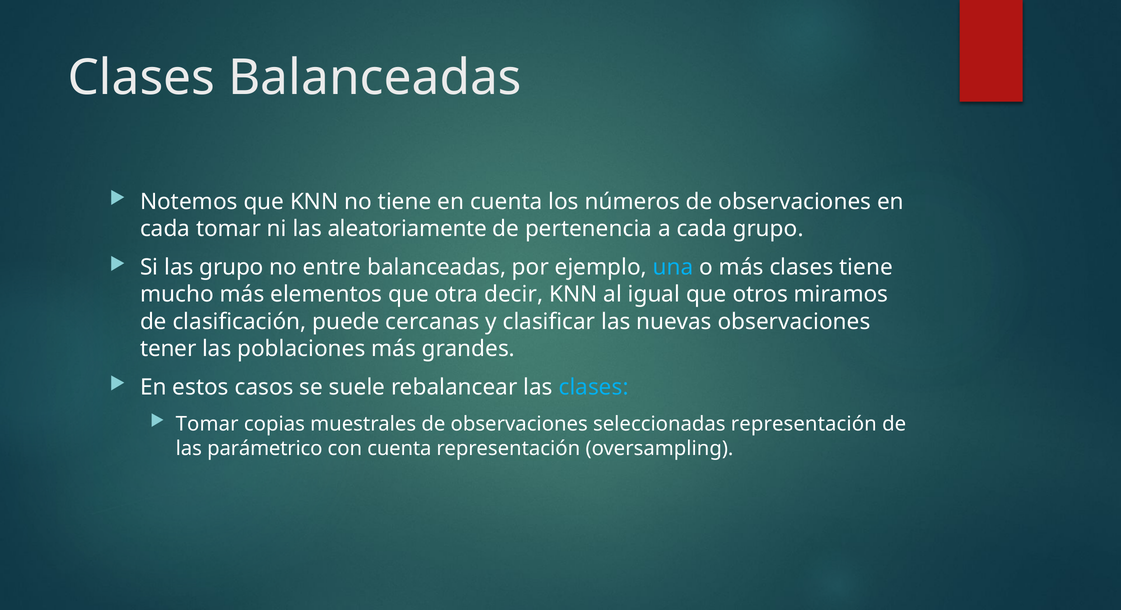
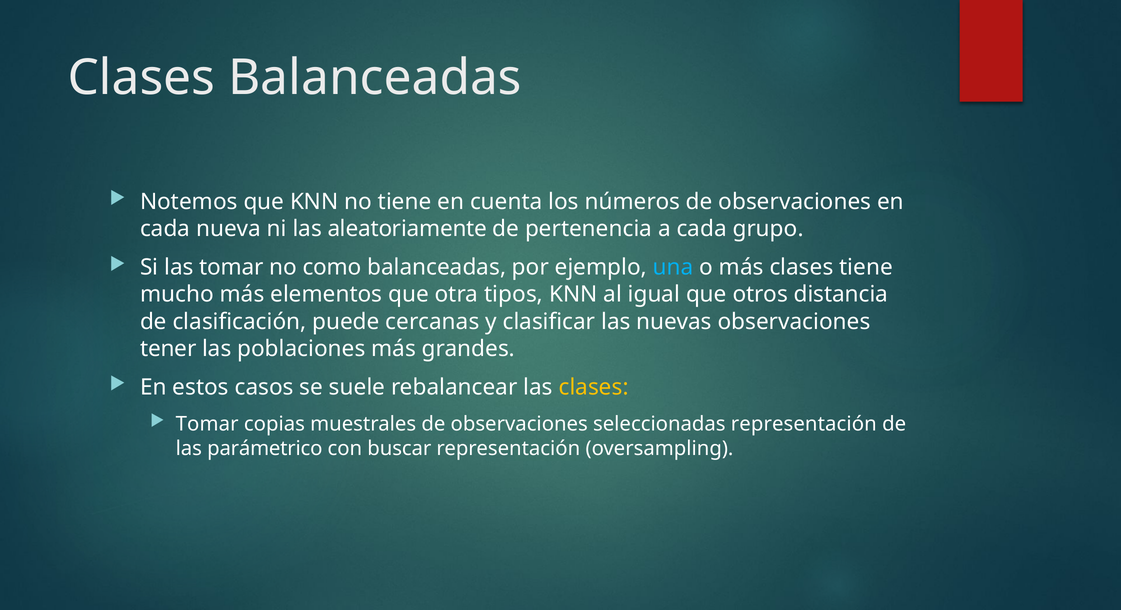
cada tomar: tomar -> nueva (229, 229)
las grupo: grupo -> tomar (231, 267)
entre: entre -> como (332, 267)
decir: decir -> tipos (514, 295)
miramos: miramos -> distancia (841, 295)
clases colour: light blue -> yellow (594, 387)
con cuenta: cuenta -> buscar (399, 449)
